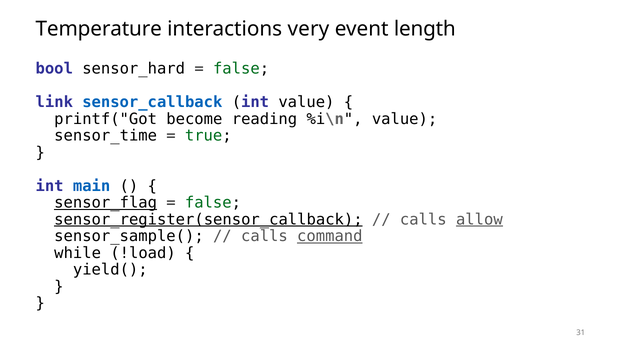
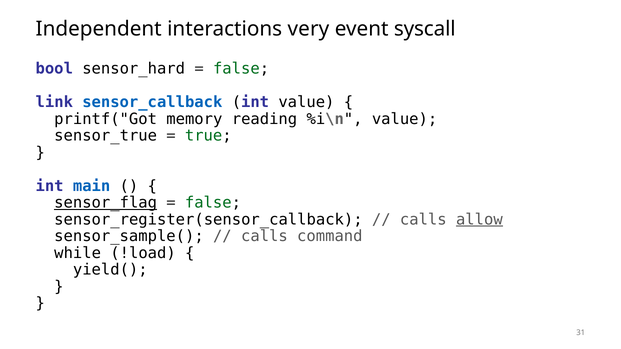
Temperature: Temperature -> Independent (99, 29)
length: length -> syscall (425, 29)
become: become -> memory (194, 119)
sensor_time: sensor_time -> sensor_true (106, 136)
sensor_register(sensor_callback underline: present -> none (208, 220)
command underline: present -> none (330, 236)
